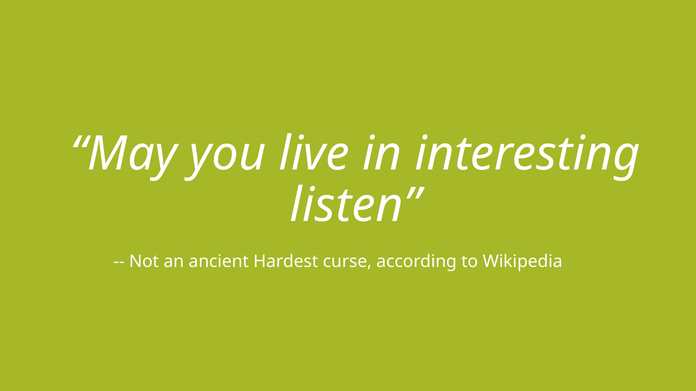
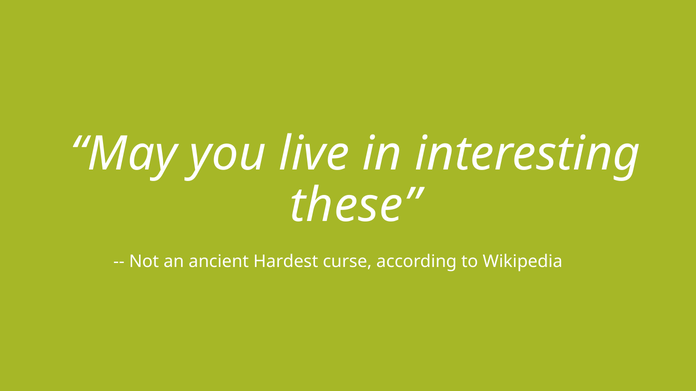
listen: listen -> these (355, 206)
